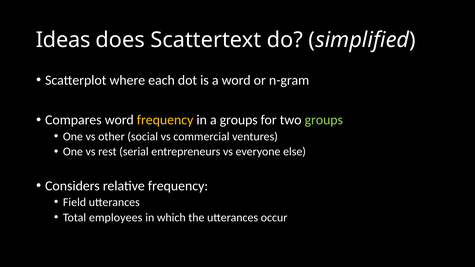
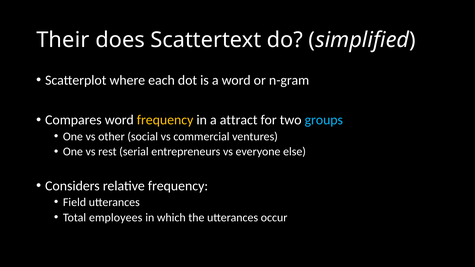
Ideas: Ideas -> Their (63, 40)
a groups: groups -> attract (239, 120)
groups colour: light green -> light blue (324, 120)
